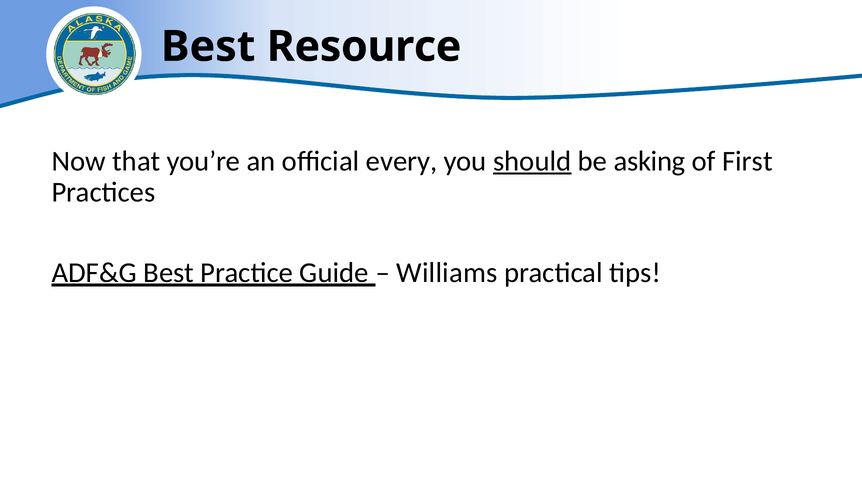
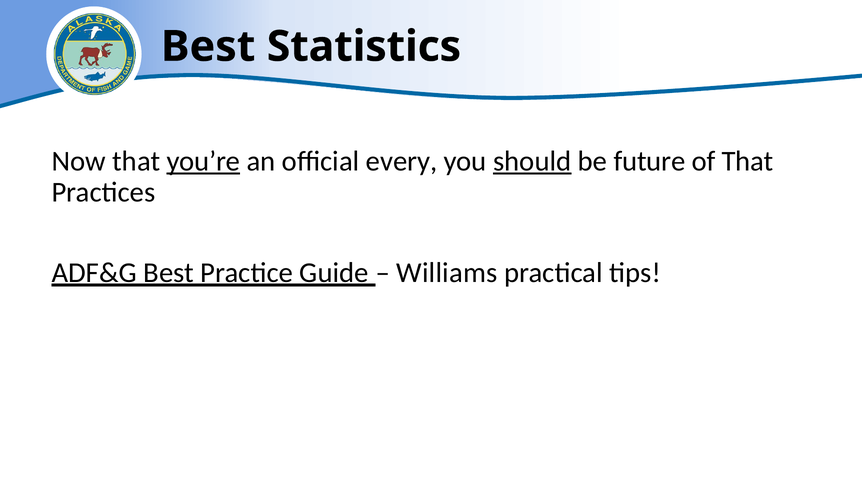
Resource: Resource -> Statistics (364, 47)
you’re underline: none -> present (203, 161)
asking: asking -> future (650, 161)
of First: First -> That (748, 161)
